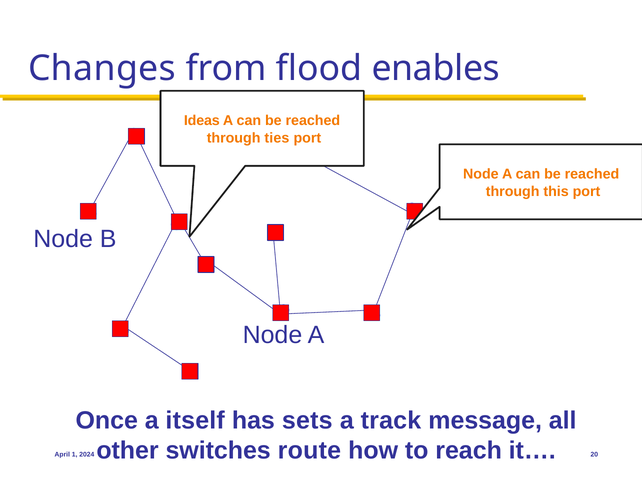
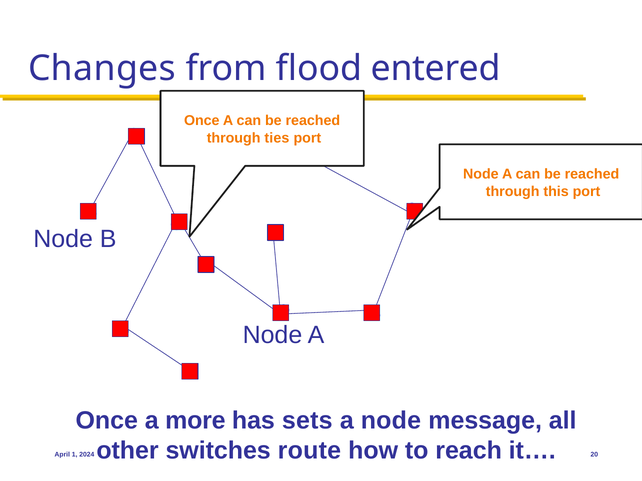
enables: enables -> entered (436, 69)
Ideas: Ideas -> Once (202, 121)
itself: itself -> more (195, 421)
track: track -> node (391, 421)
